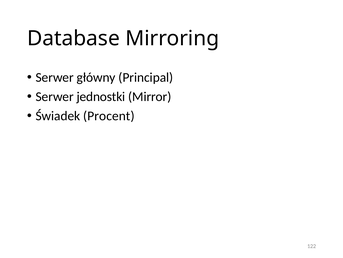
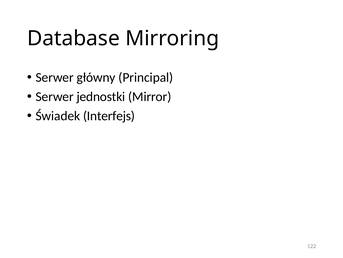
Procent: Procent -> Interfejs (109, 116)
